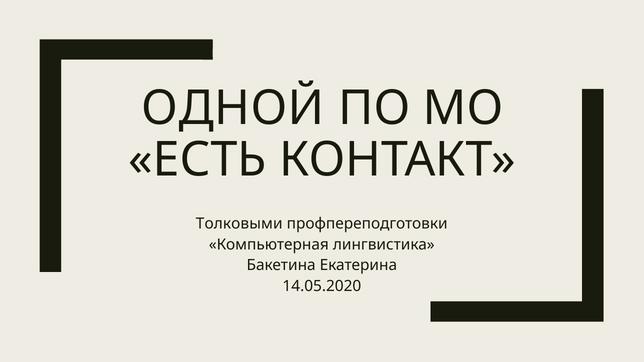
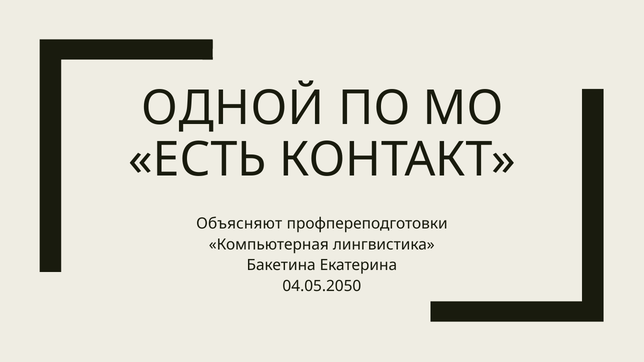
Толковыми: Толковыми -> Объясняют (239, 224)
14.05.2020: 14.05.2020 -> 04.05.2050 (322, 286)
